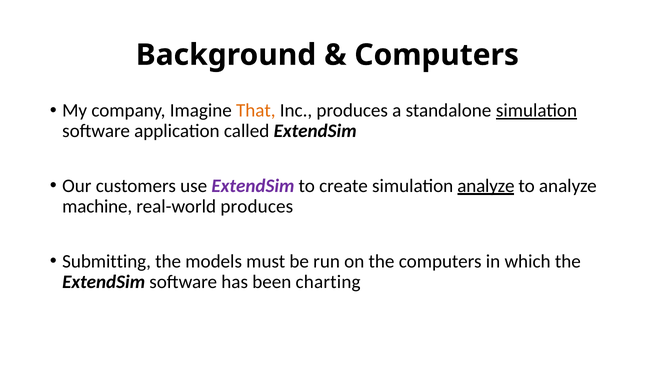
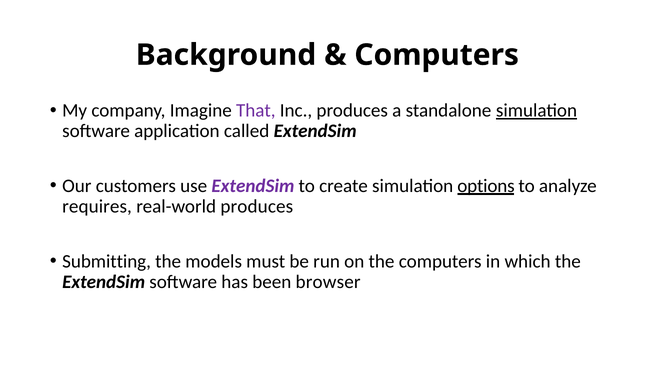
That colour: orange -> purple (256, 111)
simulation analyze: analyze -> options (486, 186)
machine: machine -> requires (97, 207)
charting: charting -> browser (328, 282)
